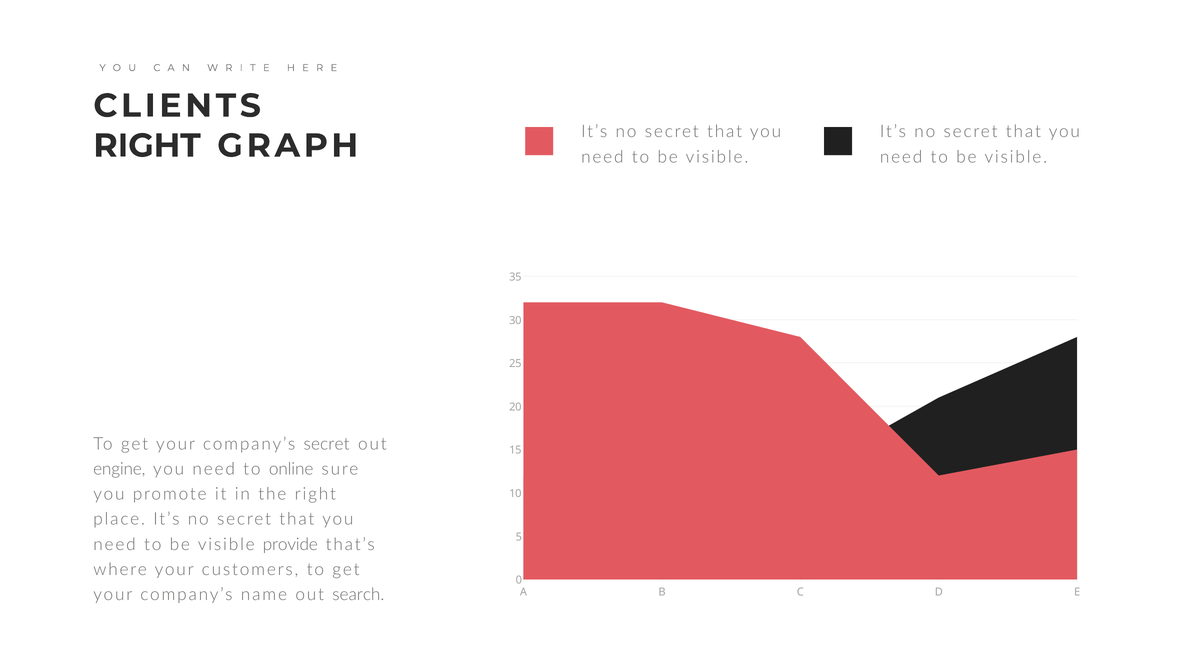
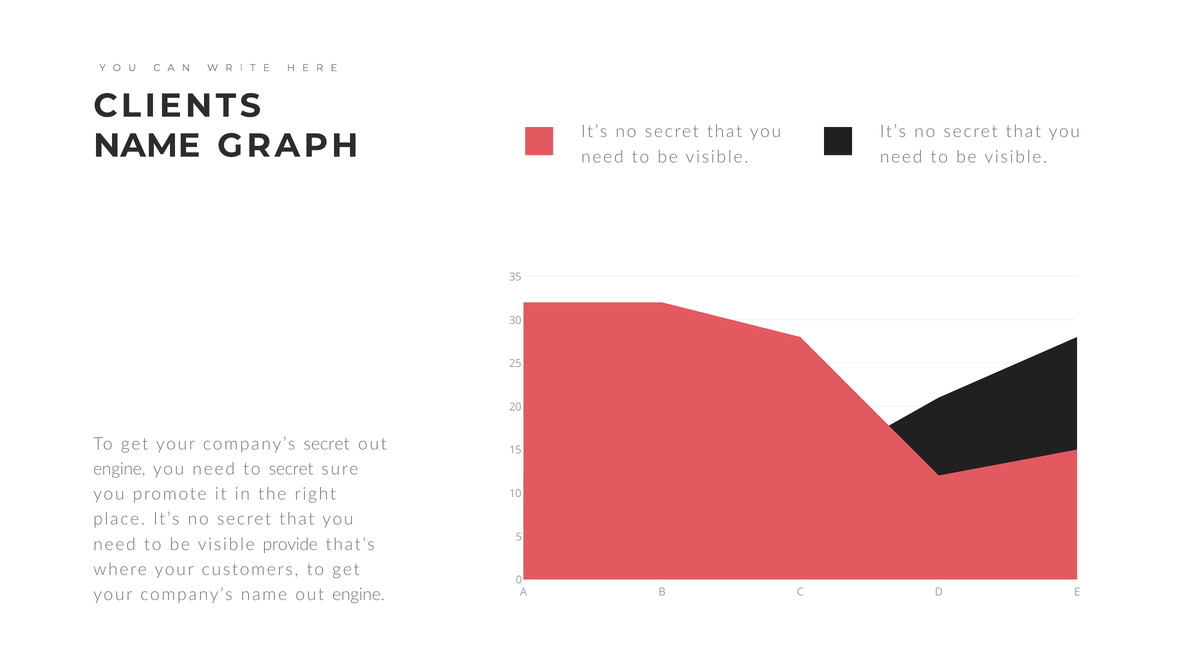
RIGHT: RIGHT -> NAME (147, 146)
to online: online -> secret (291, 469)
name out search: search -> engine (358, 594)
